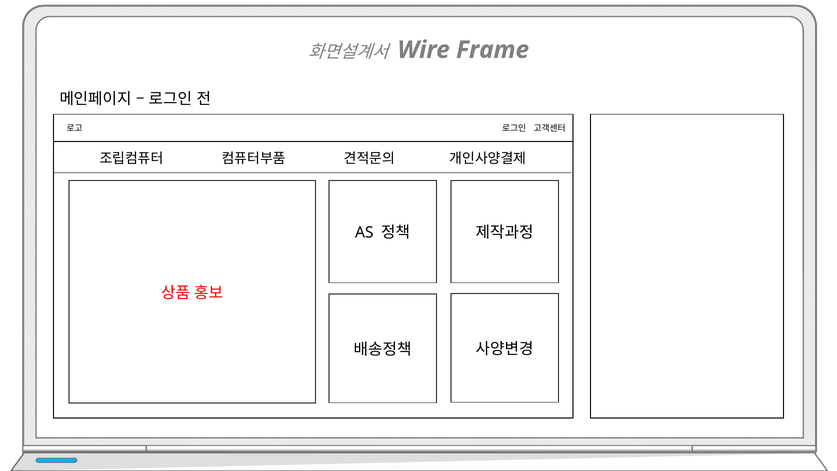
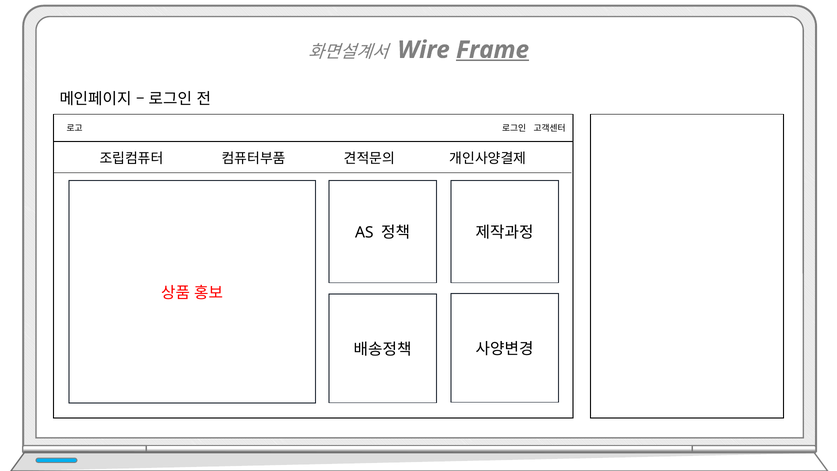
Frame underline: none -> present (493, 50)
